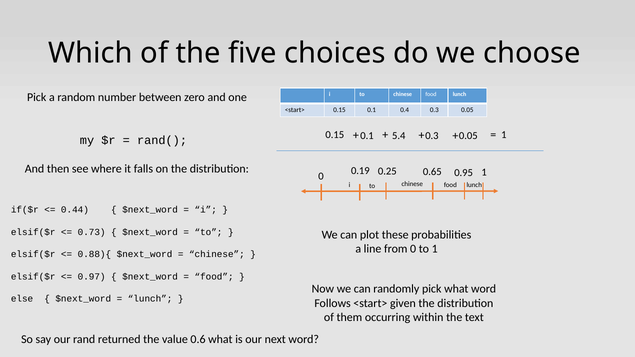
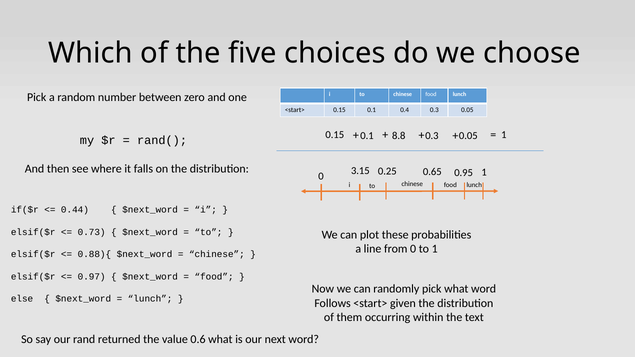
5.4: 5.4 -> 8.8 (399, 136)
0.19: 0.19 -> 3.15 (360, 171)
